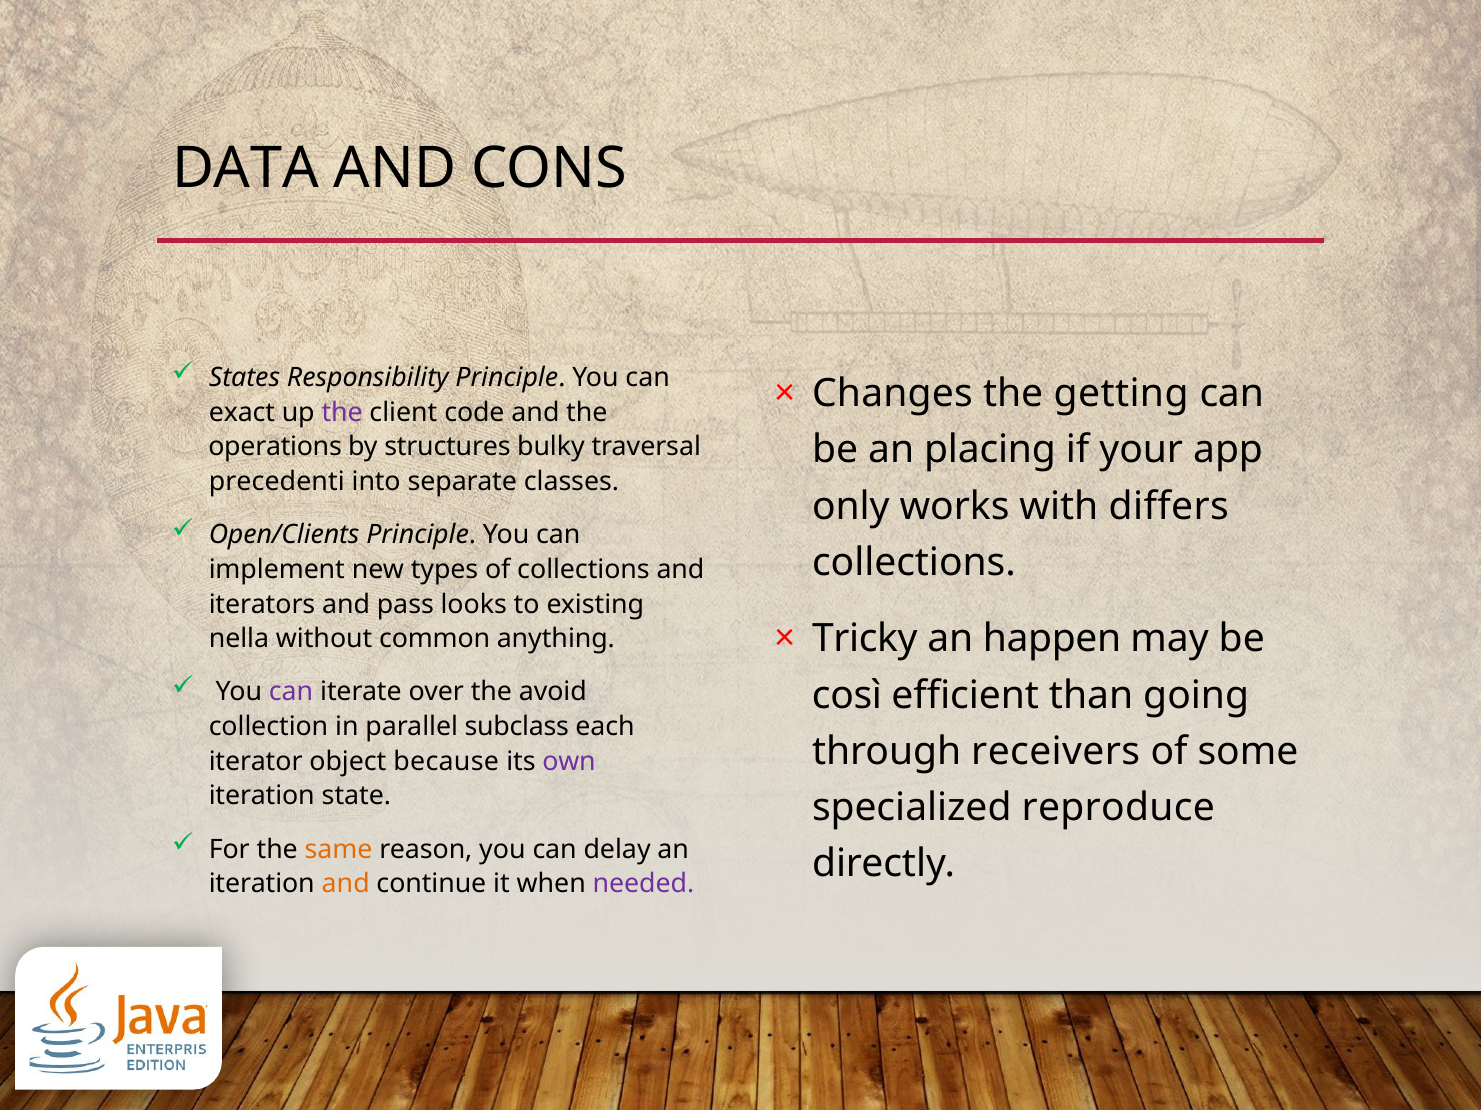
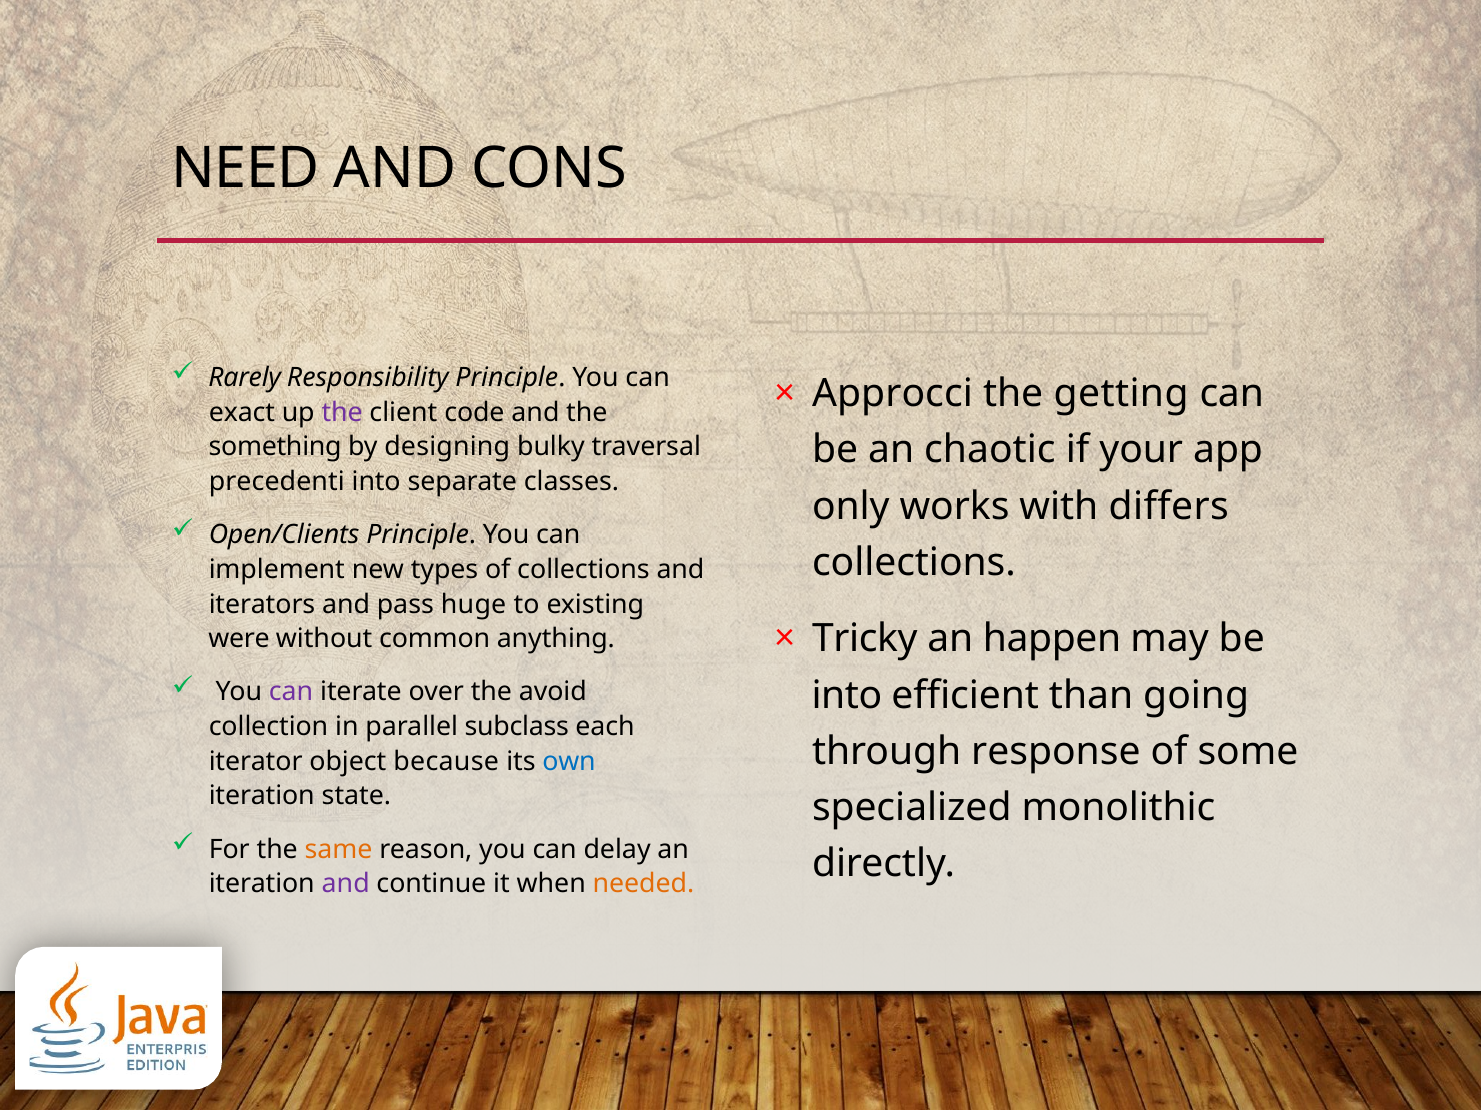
DATA: DATA -> NEED (246, 169)
States: States -> Rarely (245, 378)
Changes: Changes -> Approcci (893, 394)
placing: placing -> chaotic (990, 450)
operations: operations -> something (275, 447)
structures: structures -> designing (447, 447)
looks: looks -> huge (474, 605)
nella: nella -> were (239, 639)
così: così -> into (847, 696)
receivers: receivers -> response (1056, 752)
own colour: purple -> blue (569, 762)
reproduce: reproduce -> monolithic (1118, 808)
and colour: orange -> purple (346, 884)
needed colour: purple -> orange (643, 884)
